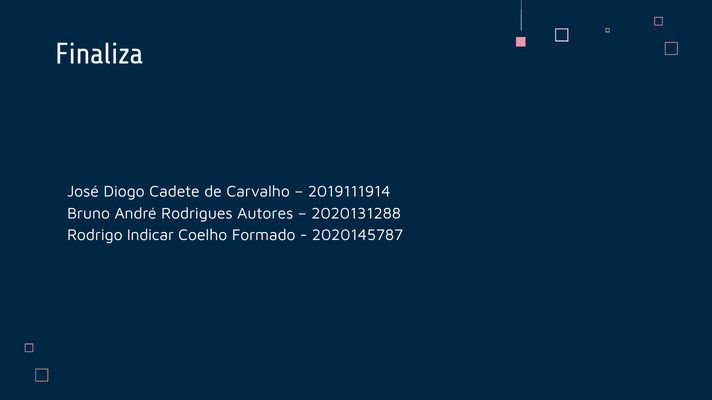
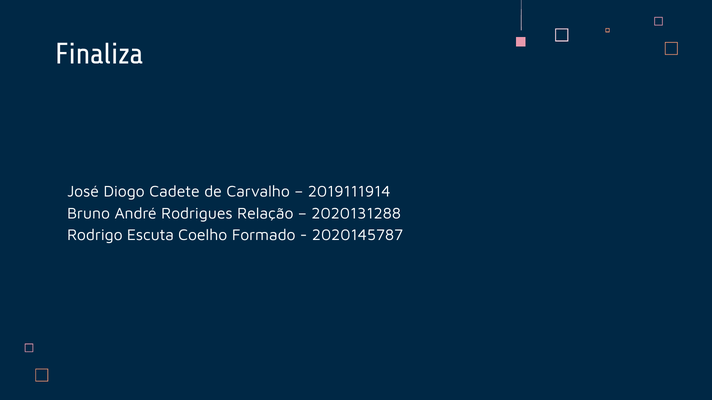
Autores: Autores -> Relação (265, 214)
Indicar: Indicar -> Escuta (150, 235)
